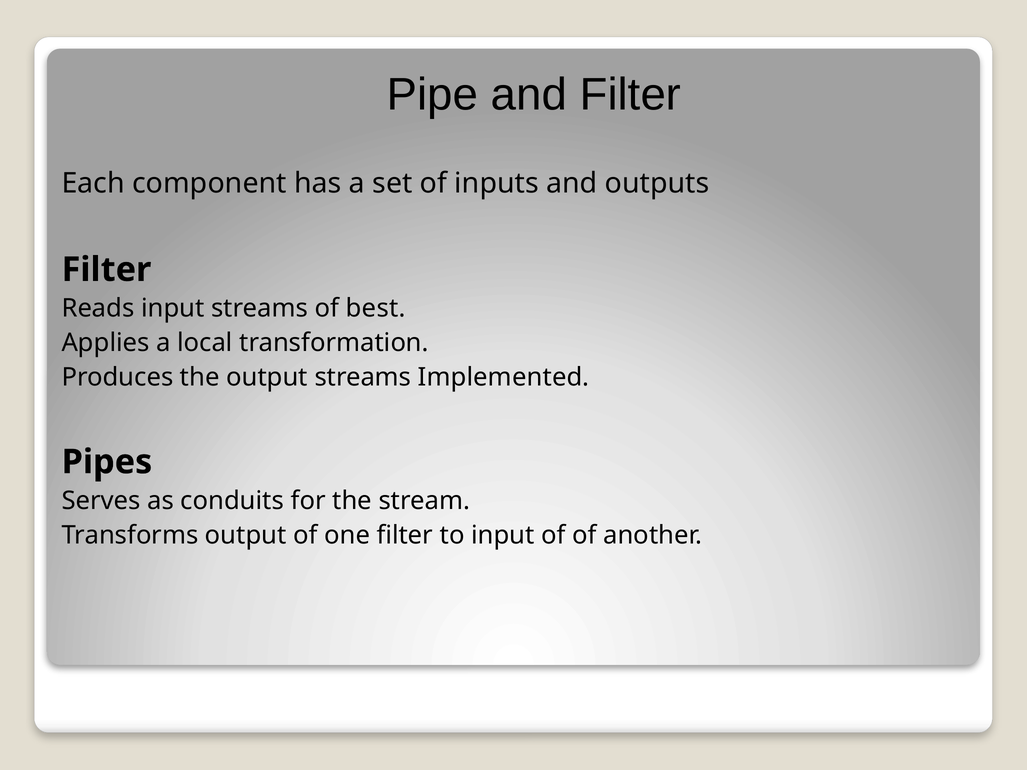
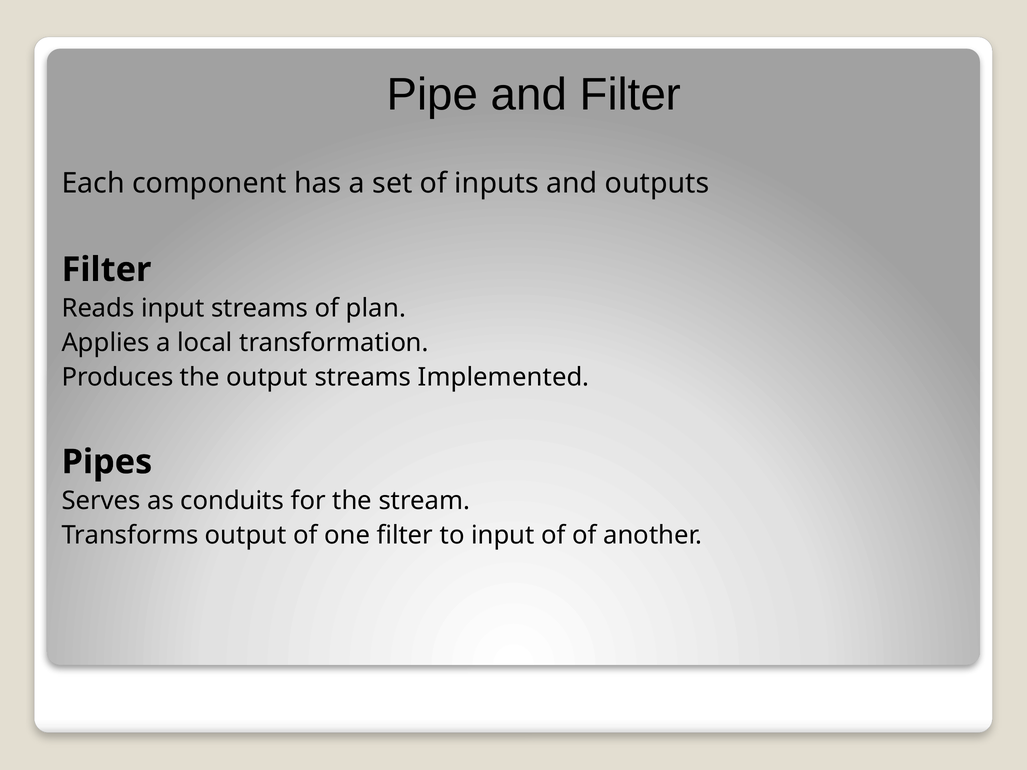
best: best -> plan (376, 309)
